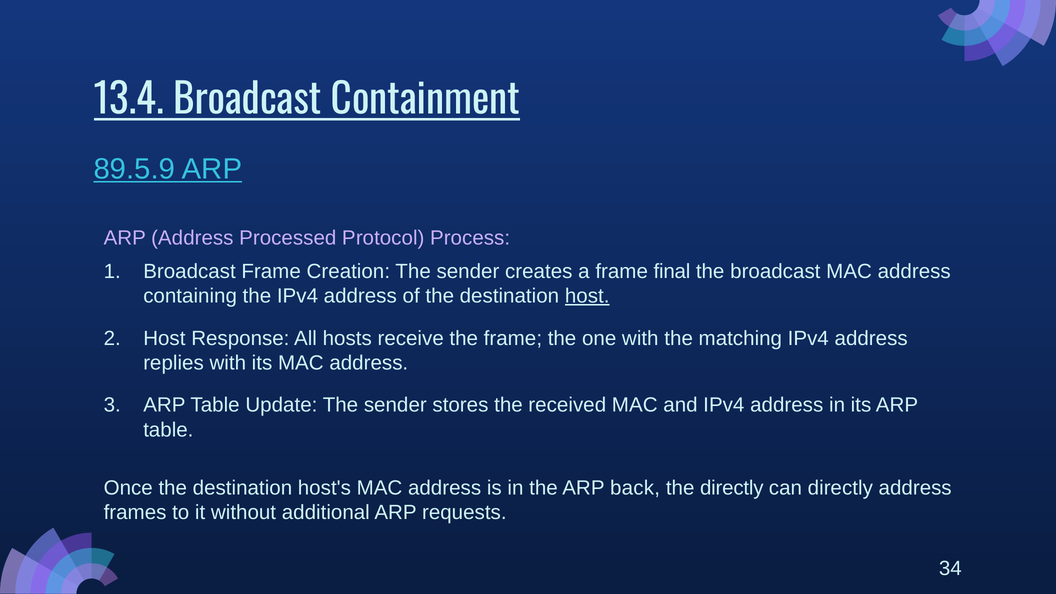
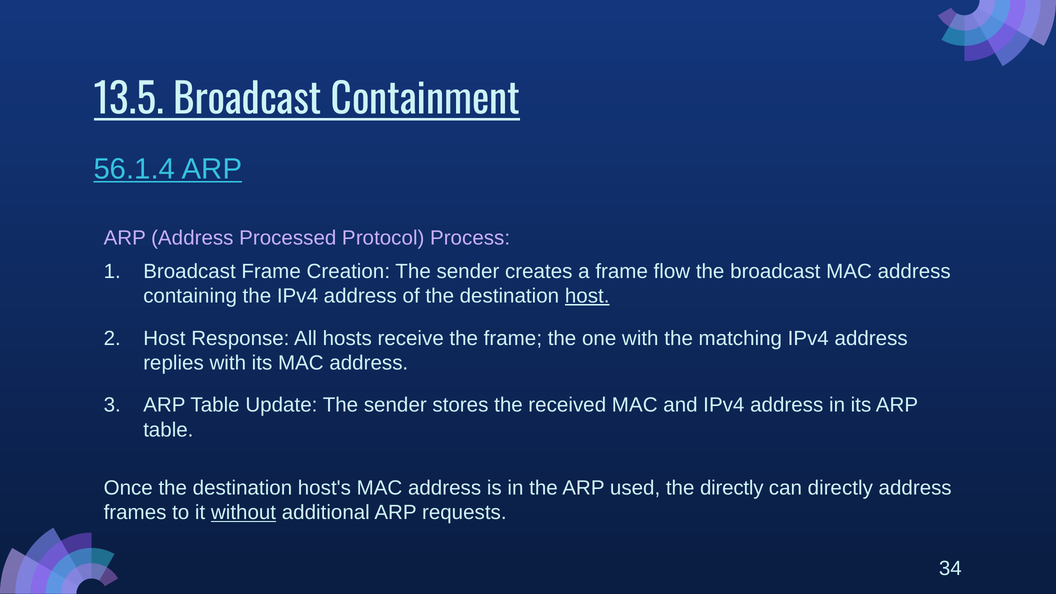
13.4: 13.4 -> 13.5 (129, 100)
89.5.9: 89.5.9 -> 56.1.4 (134, 169)
final: final -> flow (672, 271)
back: back -> used (635, 488)
without underline: none -> present (244, 513)
